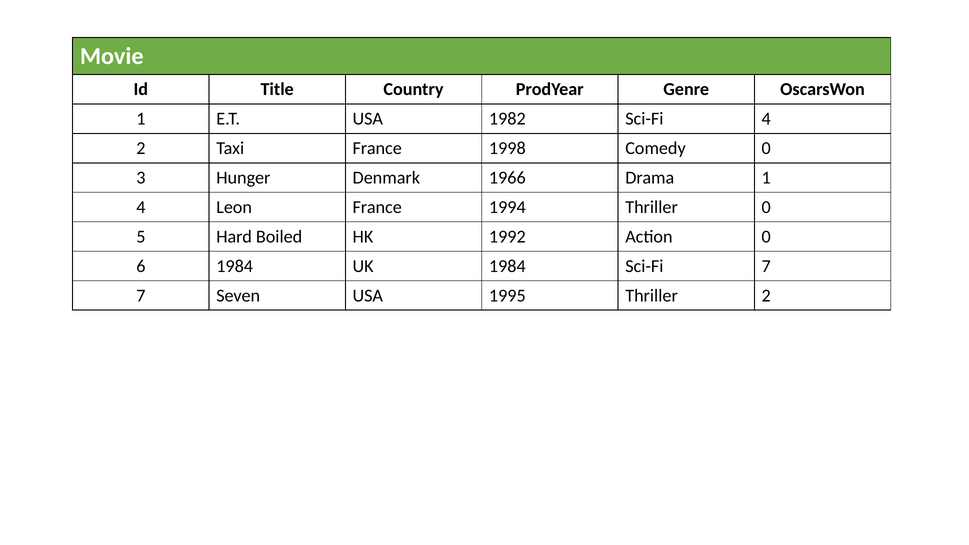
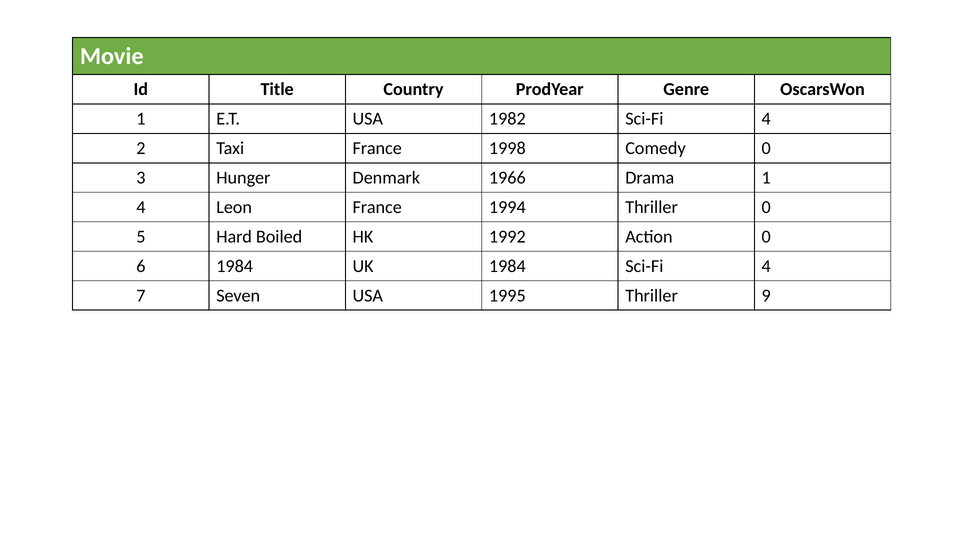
1984 Sci-Fi 7: 7 -> 4 (766, 266)
Thriller 2: 2 -> 9 (766, 296)
